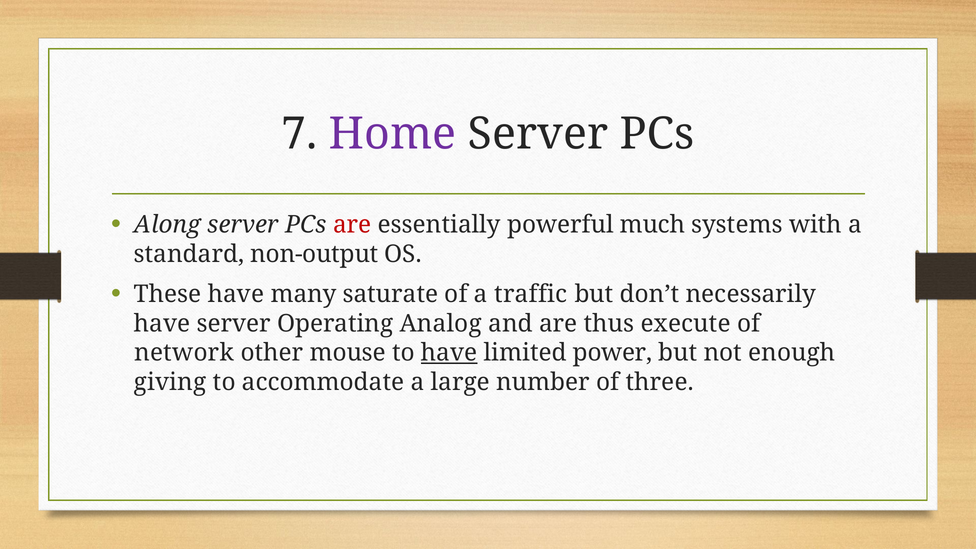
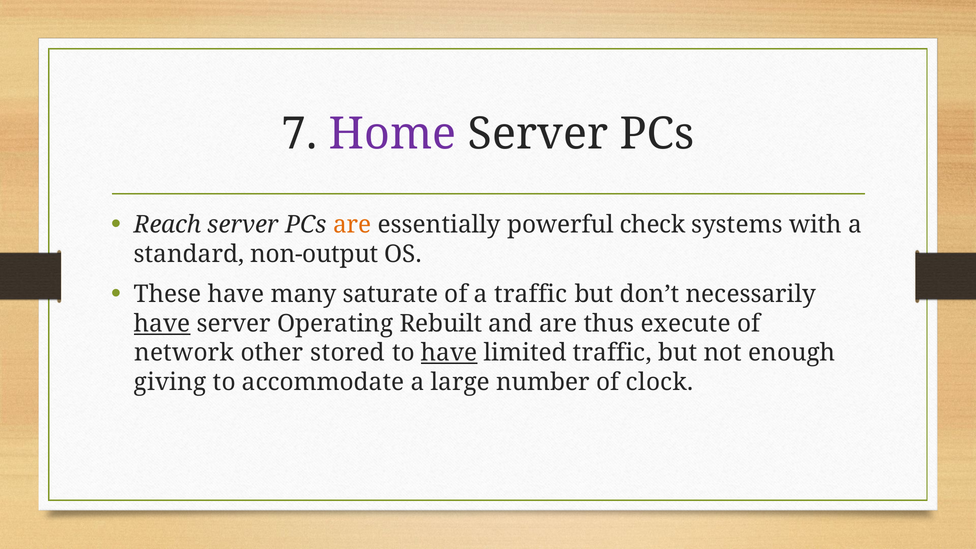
Along: Along -> Reach (168, 225)
are colour: red -> orange (352, 225)
much: much -> check (653, 225)
have underline: none -> present (162, 324)
Analog: Analog -> Rebuilt (441, 324)
mouse: mouse -> stored (348, 353)
limited power: power -> traffic (612, 353)
three: three -> clock (660, 382)
